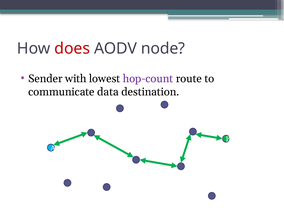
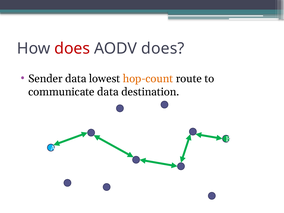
AODV node: node -> does (163, 48)
Sender with: with -> data (76, 79)
hop-count colour: purple -> orange (148, 79)
